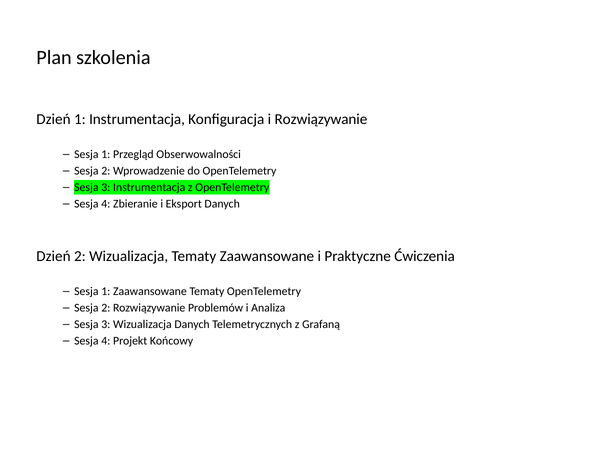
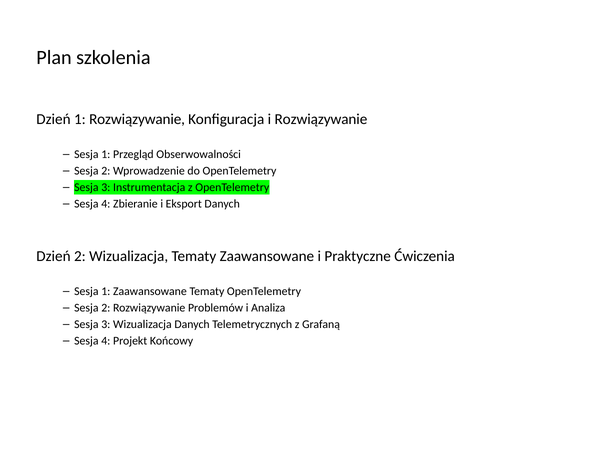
1 Instrumentacja: Instrumentacja -> Rozwiązywanie (137, 119)
